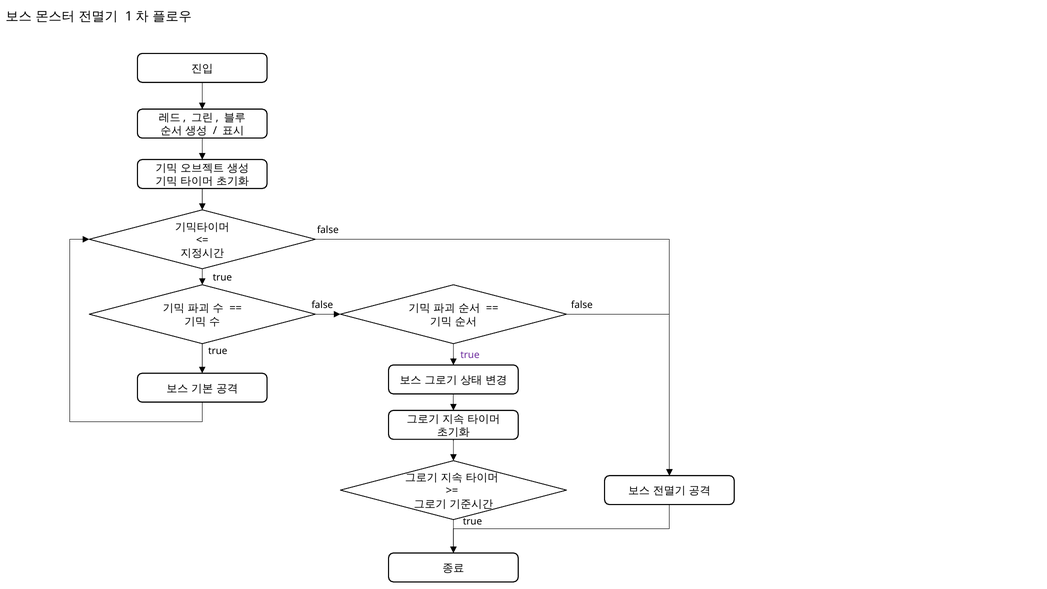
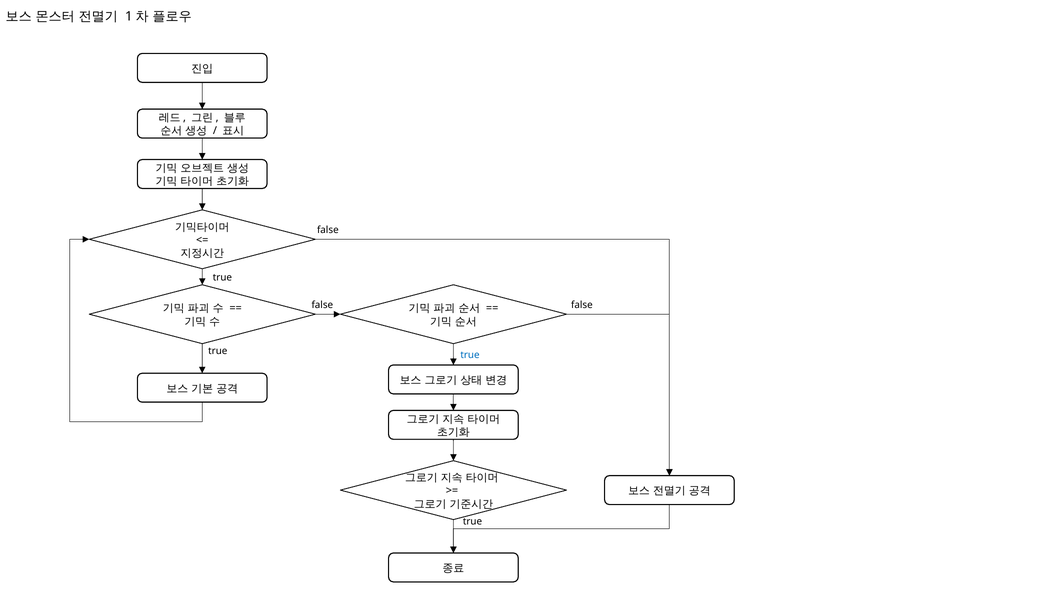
true colour: purple -> blue (470, 355)
